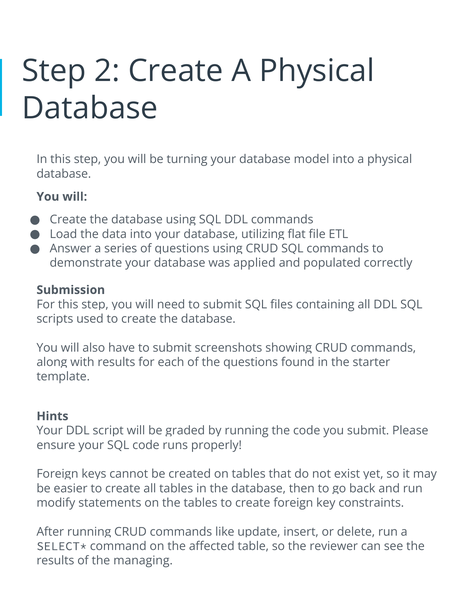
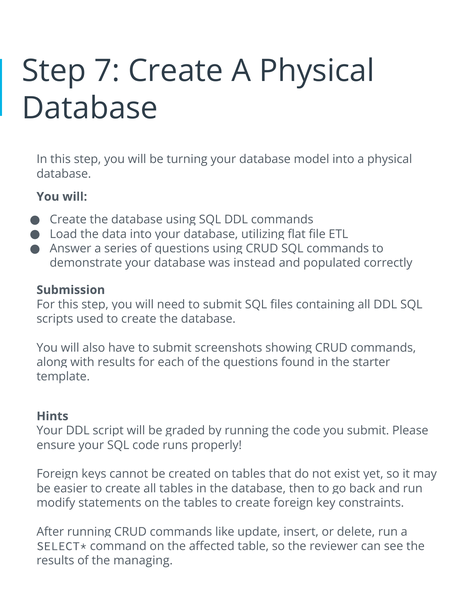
2: 2 -> 7 (107, 71)
applied: applied -> instead (254, 263)
